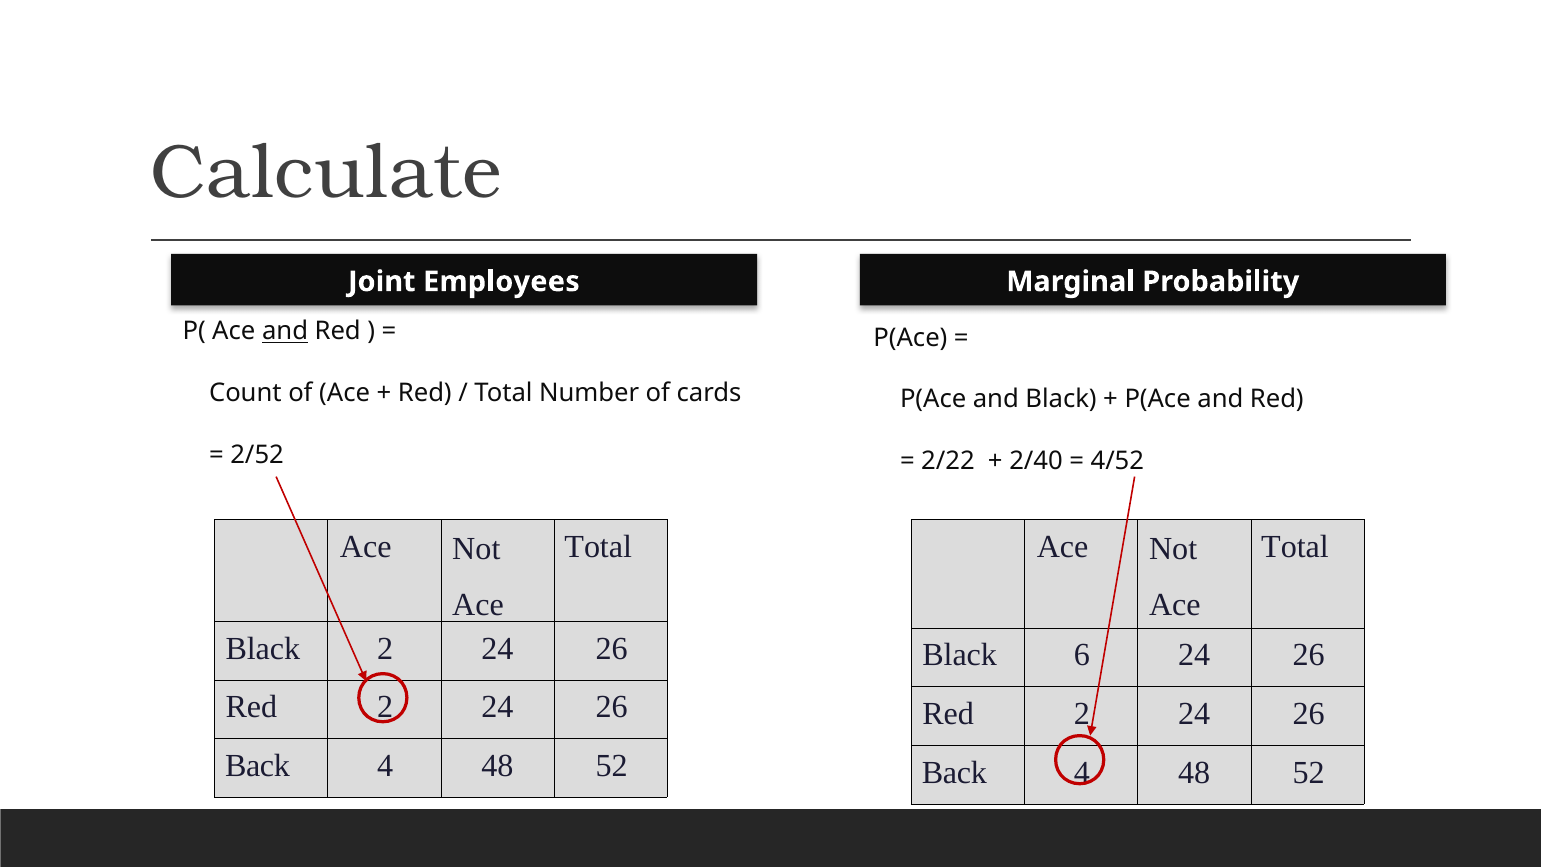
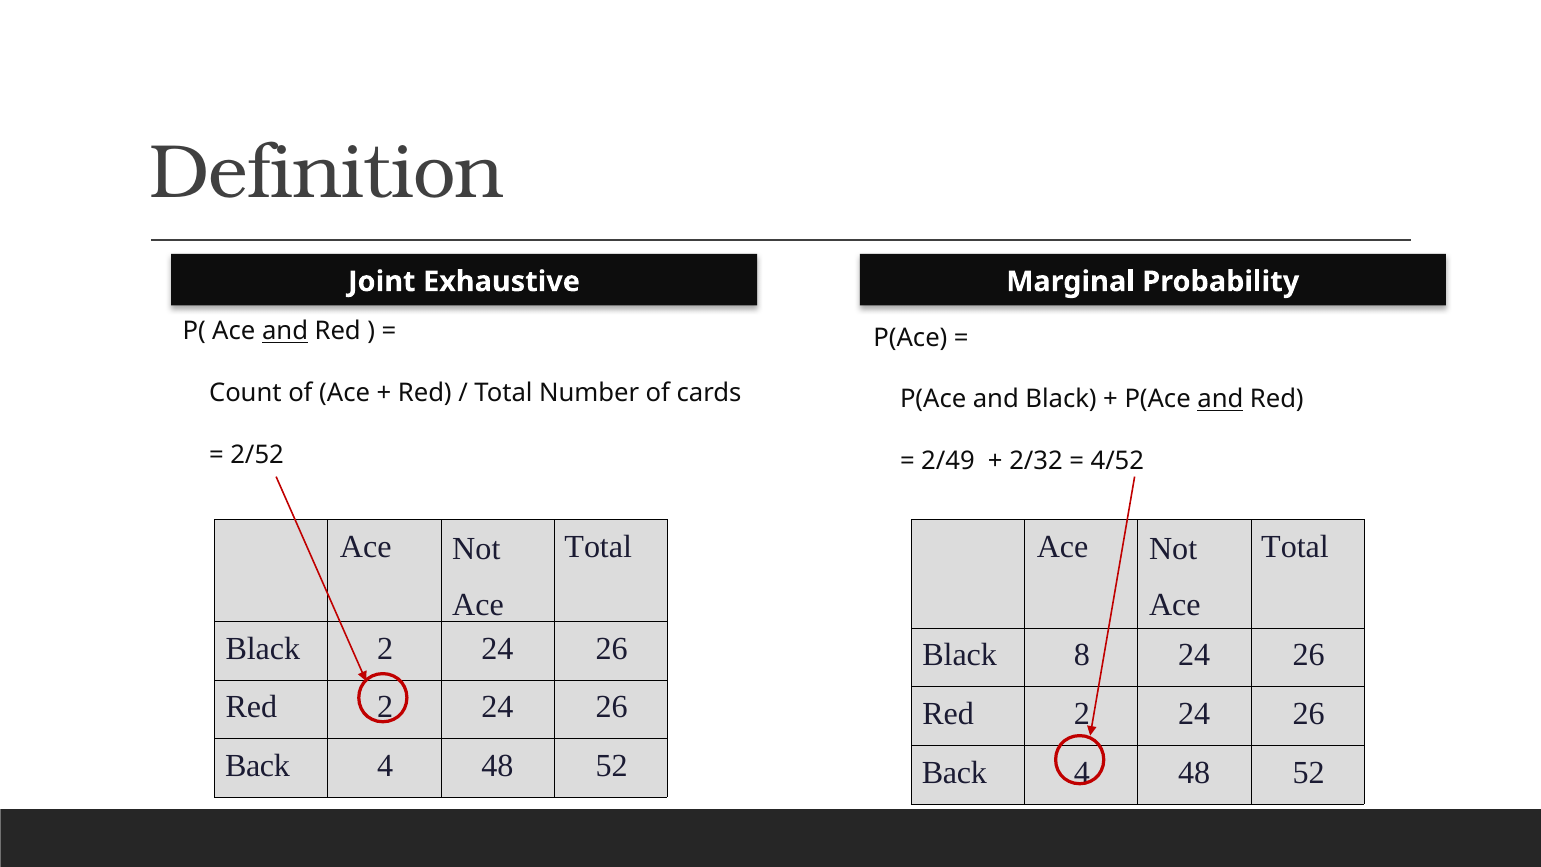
Calculate: Calculate -> Definition (327, 173)
Employees: Employees -> Exhaustive (502, 282)
and underline: none -> present (1220, 399)
2/22: 2/22 -> 2/49 (948, 461)
2/40: 2/40 -> 2/32 (1036, 461)
6: 6 -> 8 (1082, 655)
